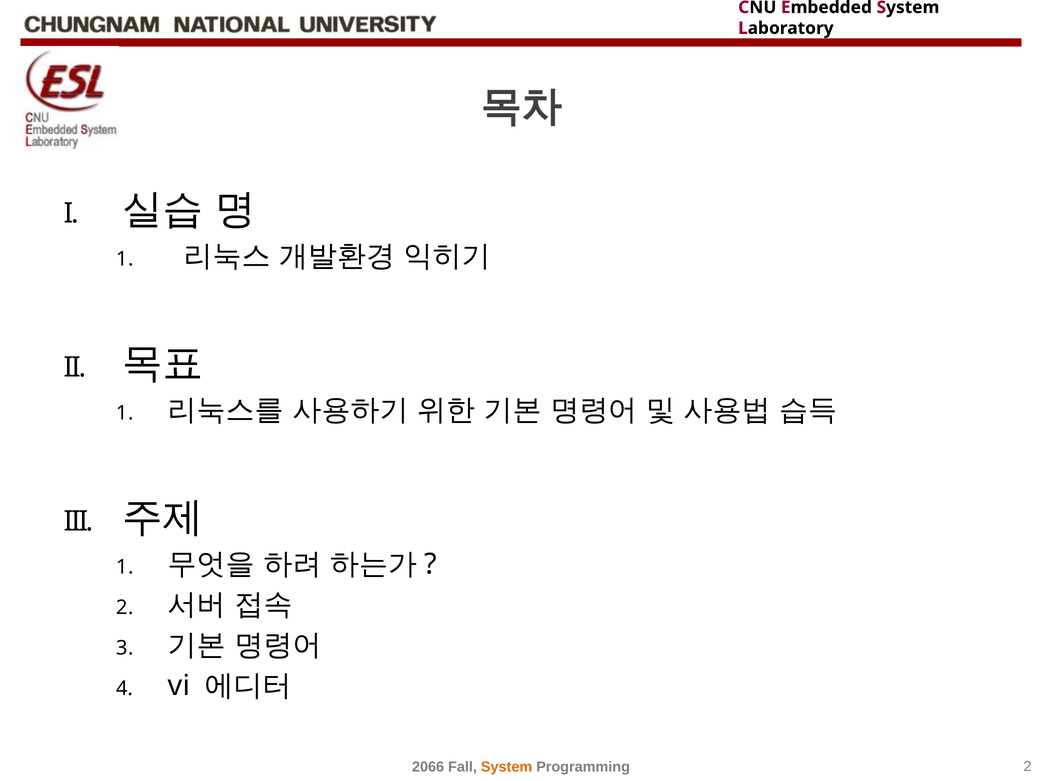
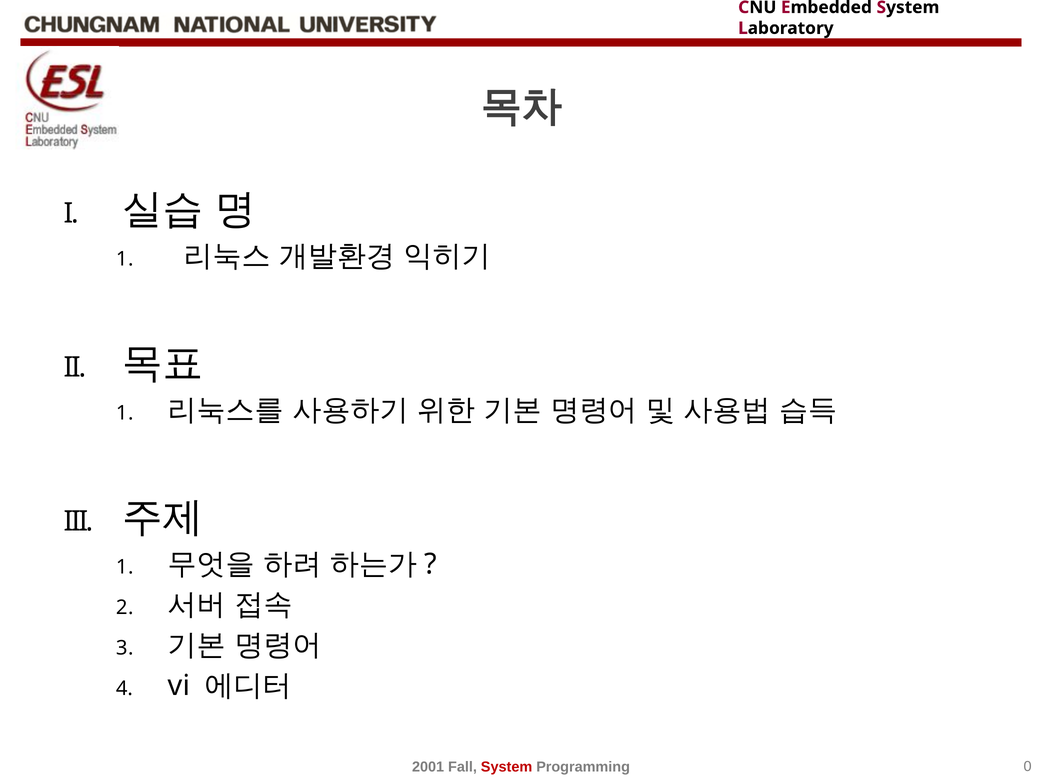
2066: 2066 -> 2001 (428, 768)
System colour: orange -> red (507, 768)
Programming 2: 2 -> 0 (1028, 767)
